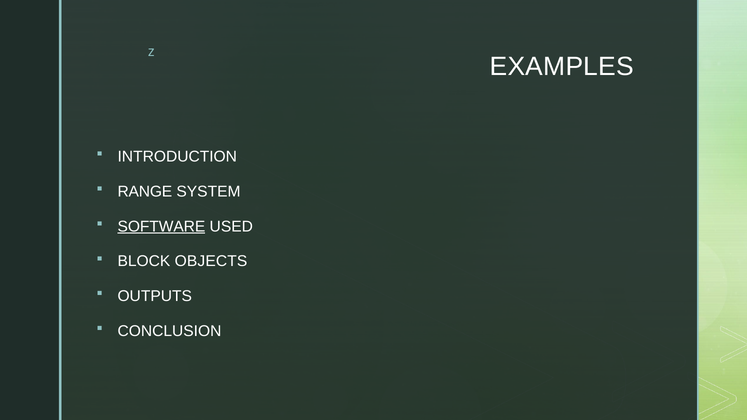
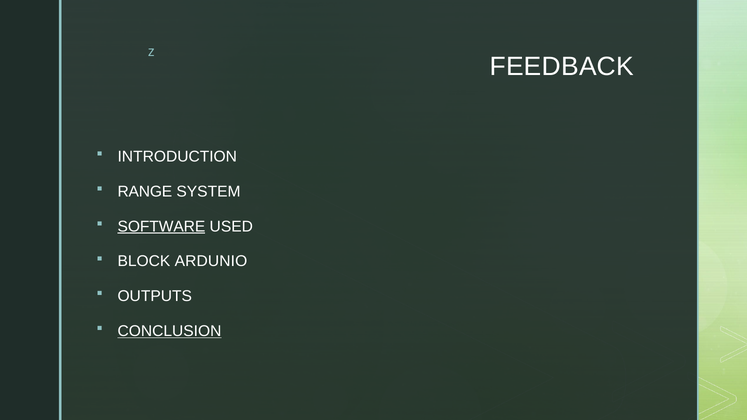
EXAMPLES: EXAMPLES -> FEEDBACK (562, 66)
OBJECTS: OBJECTS -> ARDUNIO (211, 261)
CONCLUSION underline: none -> present (169, 331)
